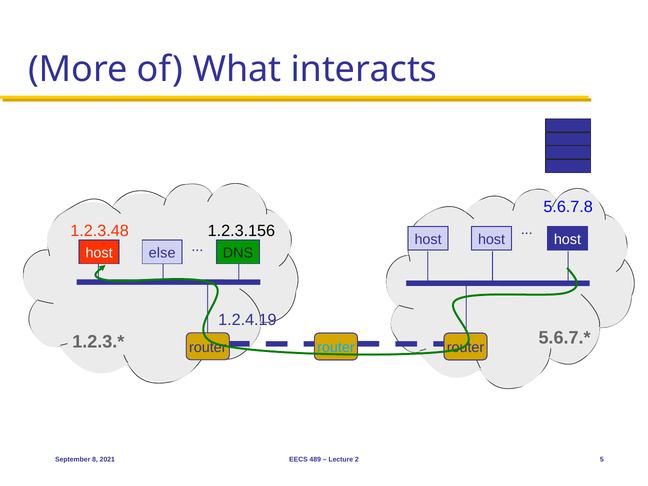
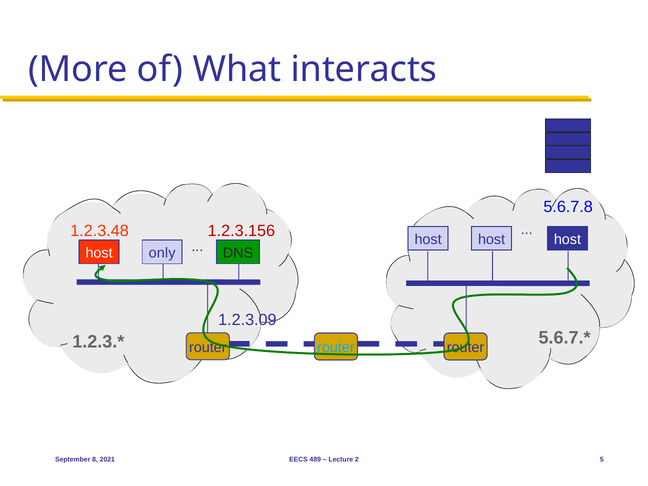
1.2.3.156 colour: black -> red (241, 231)
else: else -> only (162, 253)
1.2.4.19: 1.2.4.19 -> 1.2.3.09 (247, 320)
